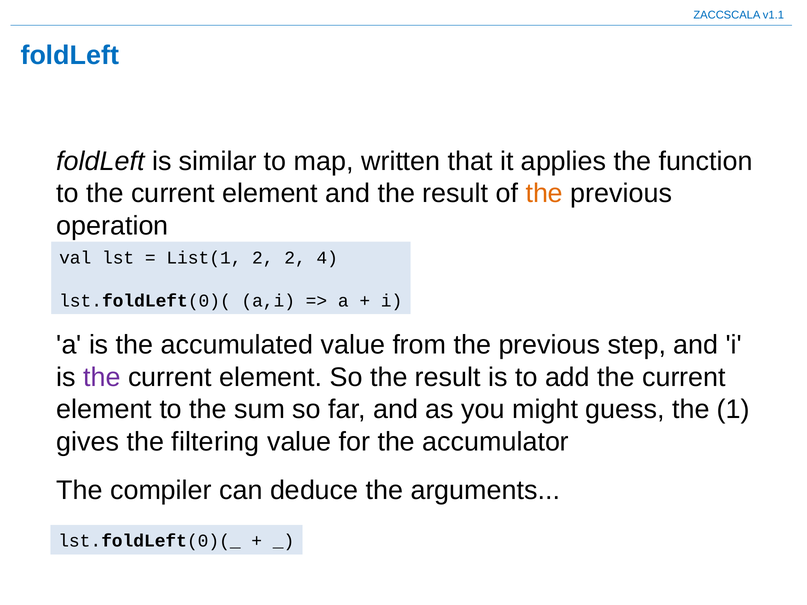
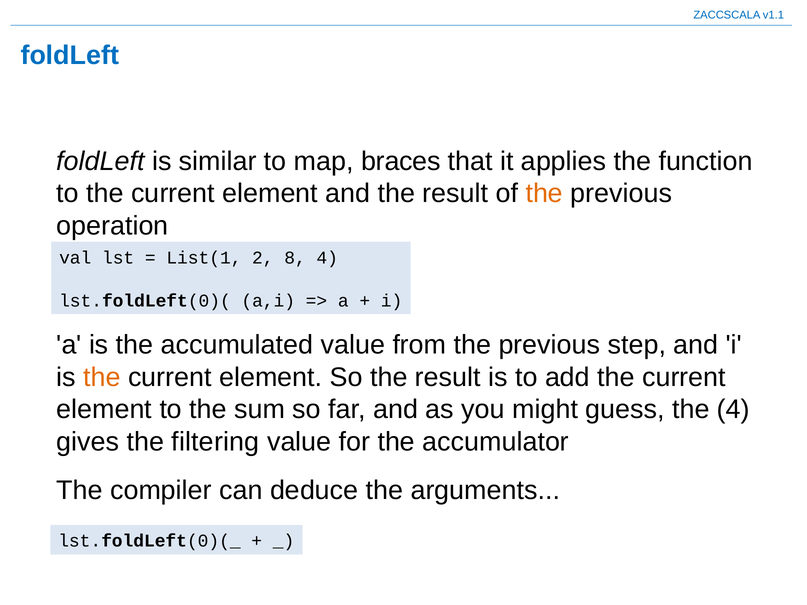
written: written -> braces (401, 161)
2 2: 2 -> 8 (295, 258)
the colour: purple -> orange (102, 377)
the 1: 1 -> 4 (733, 410)
